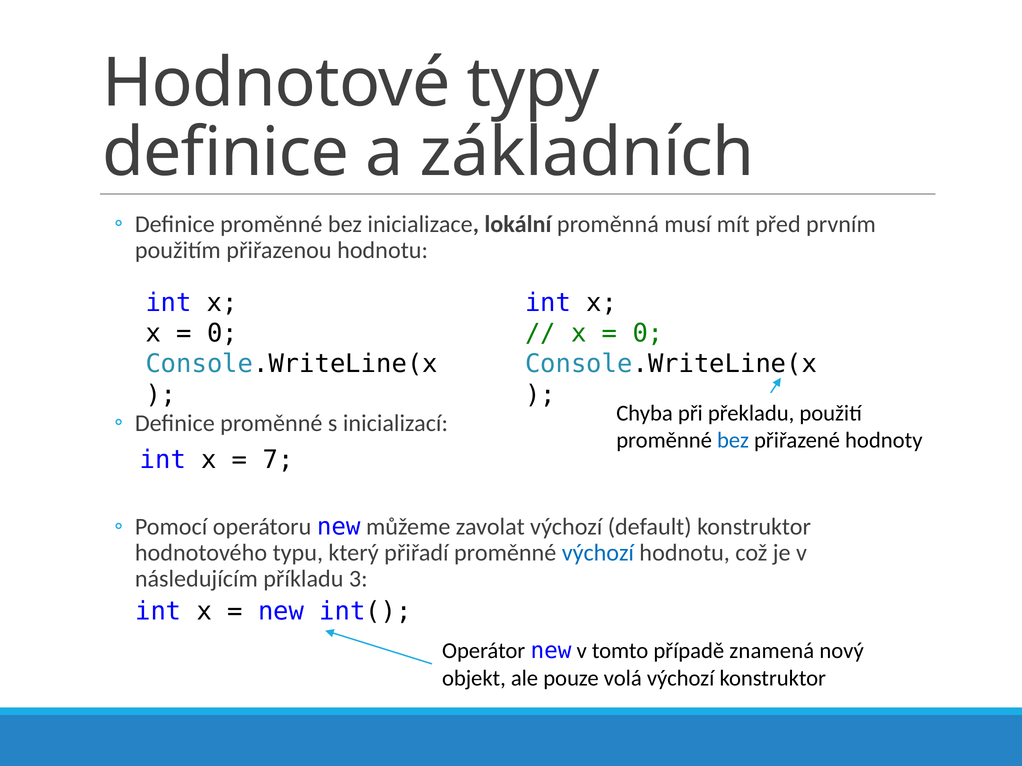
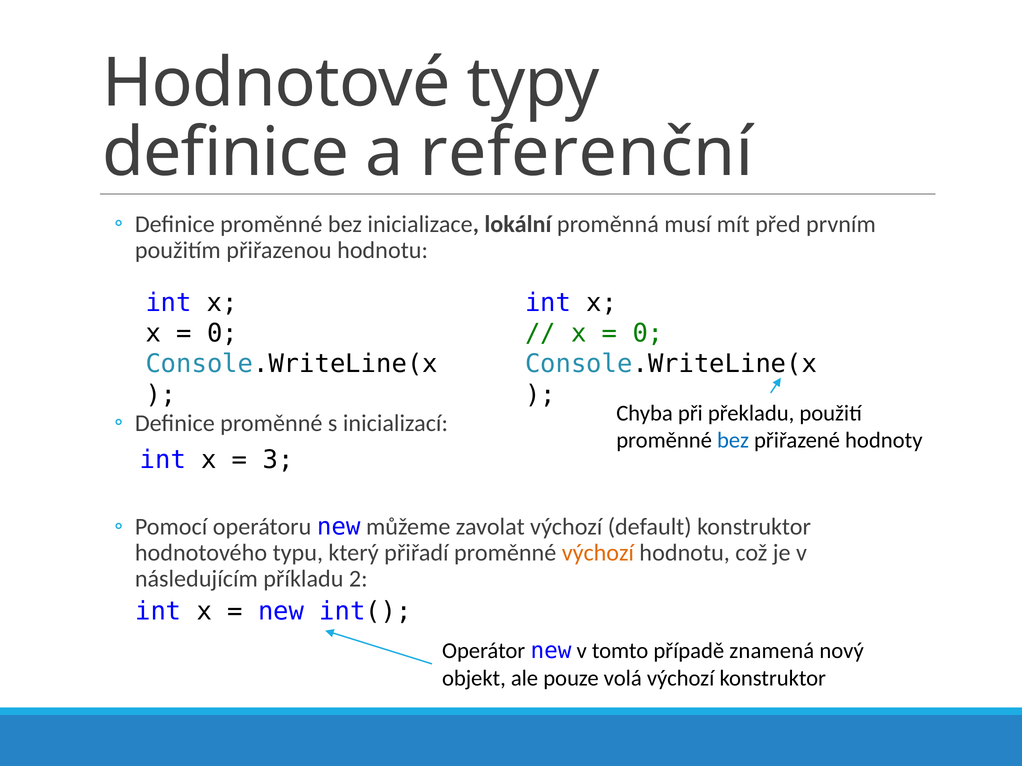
základních: základních -> referenční (587, 153)
7: 7 -> 3 (278, 460)
výchozí colour: blue -> orange (598, 553)
3: 3 -> 2 (358, 579)
